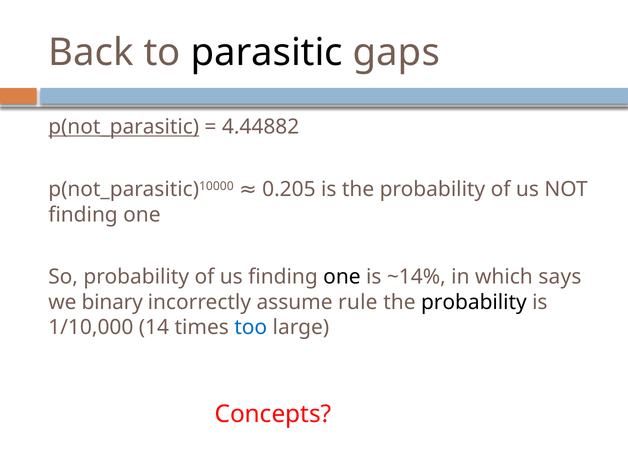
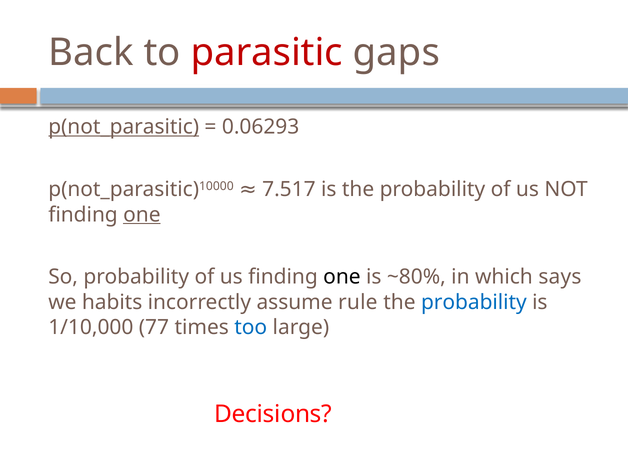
parasitic colour: black -> red (267, 52)
4.44882: 4.44882 -> 0.06293 (261, 127)
0.205: 0.205 -> 7.517 (289, 189)
one underline: none -> present (142, 215)
~14%: ~14% -> ~80% (416, 277)
binary: binary -> habits (112, 302)
probability colour: black -> blue (474, 302)
14: 14 -> 77 (154, 327)
Concepts: Concepts -> Decisions (273, 414)
